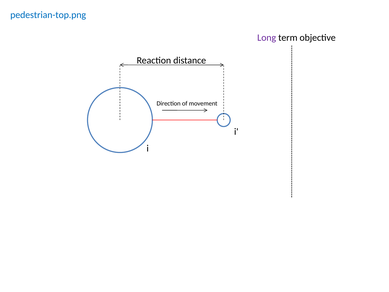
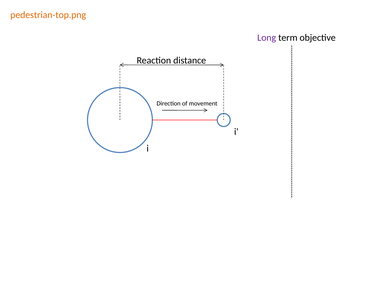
pedestrian-top.png colour: blue -> orange (48, 15)
